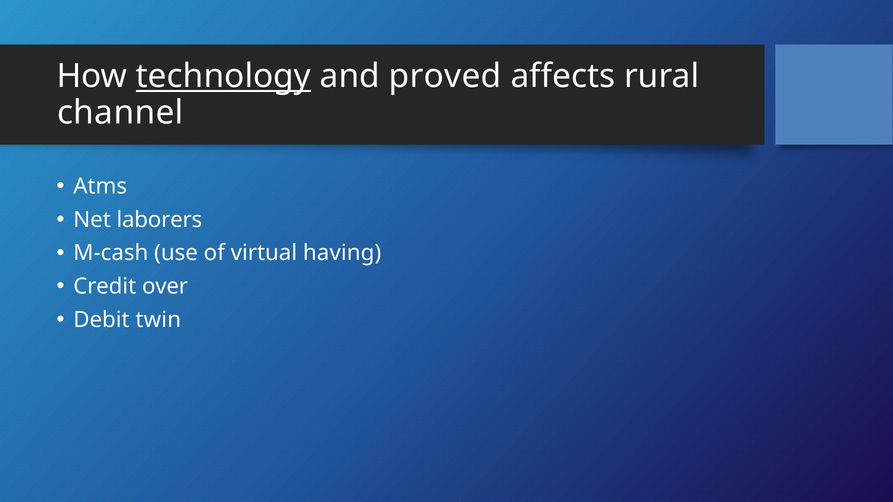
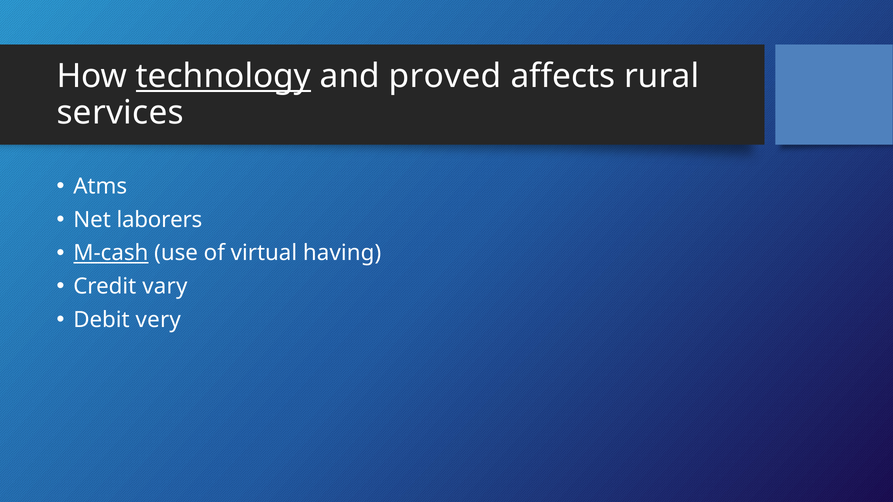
channel: channel -> services (120, 113)
M-cash underline: none -> present (111, 253)
over: over -> vary (165, 287)
twin: twin -> very (158, 320)
